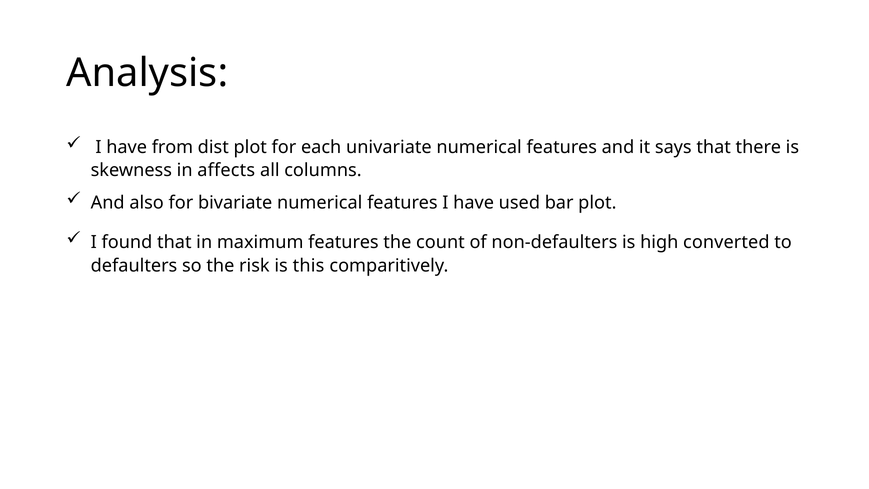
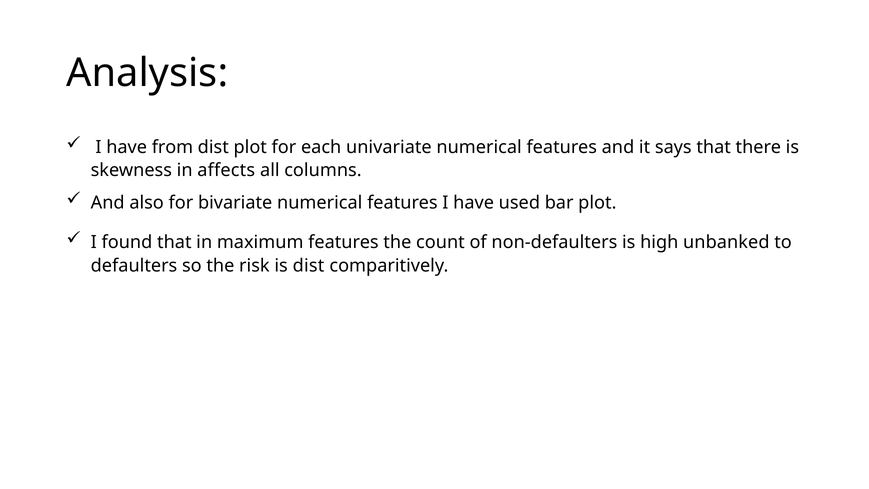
converted: converted -> unbanked (726, 242)
is this: this -> dist (309, 266)
